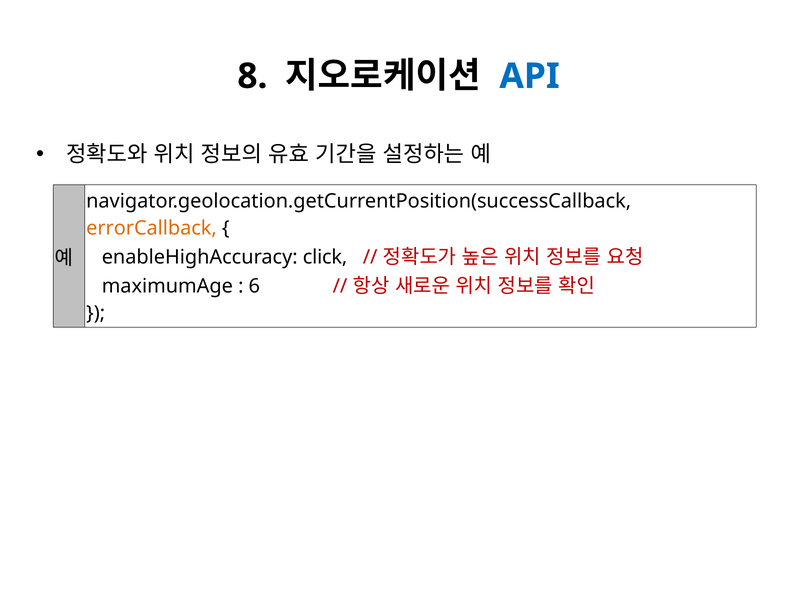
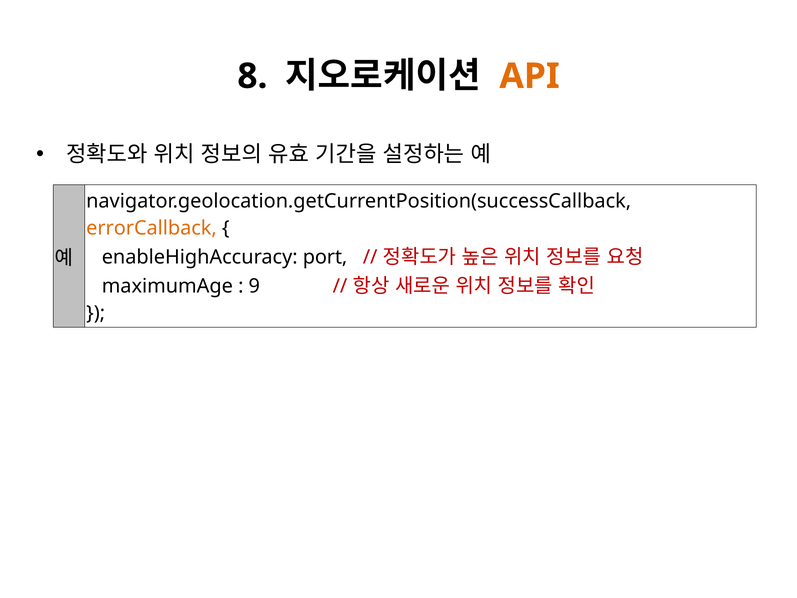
API colour: blue -> orange (530, 76)
click: click -> port (325, 257)
6: 6 -> 9 (254, 286)
